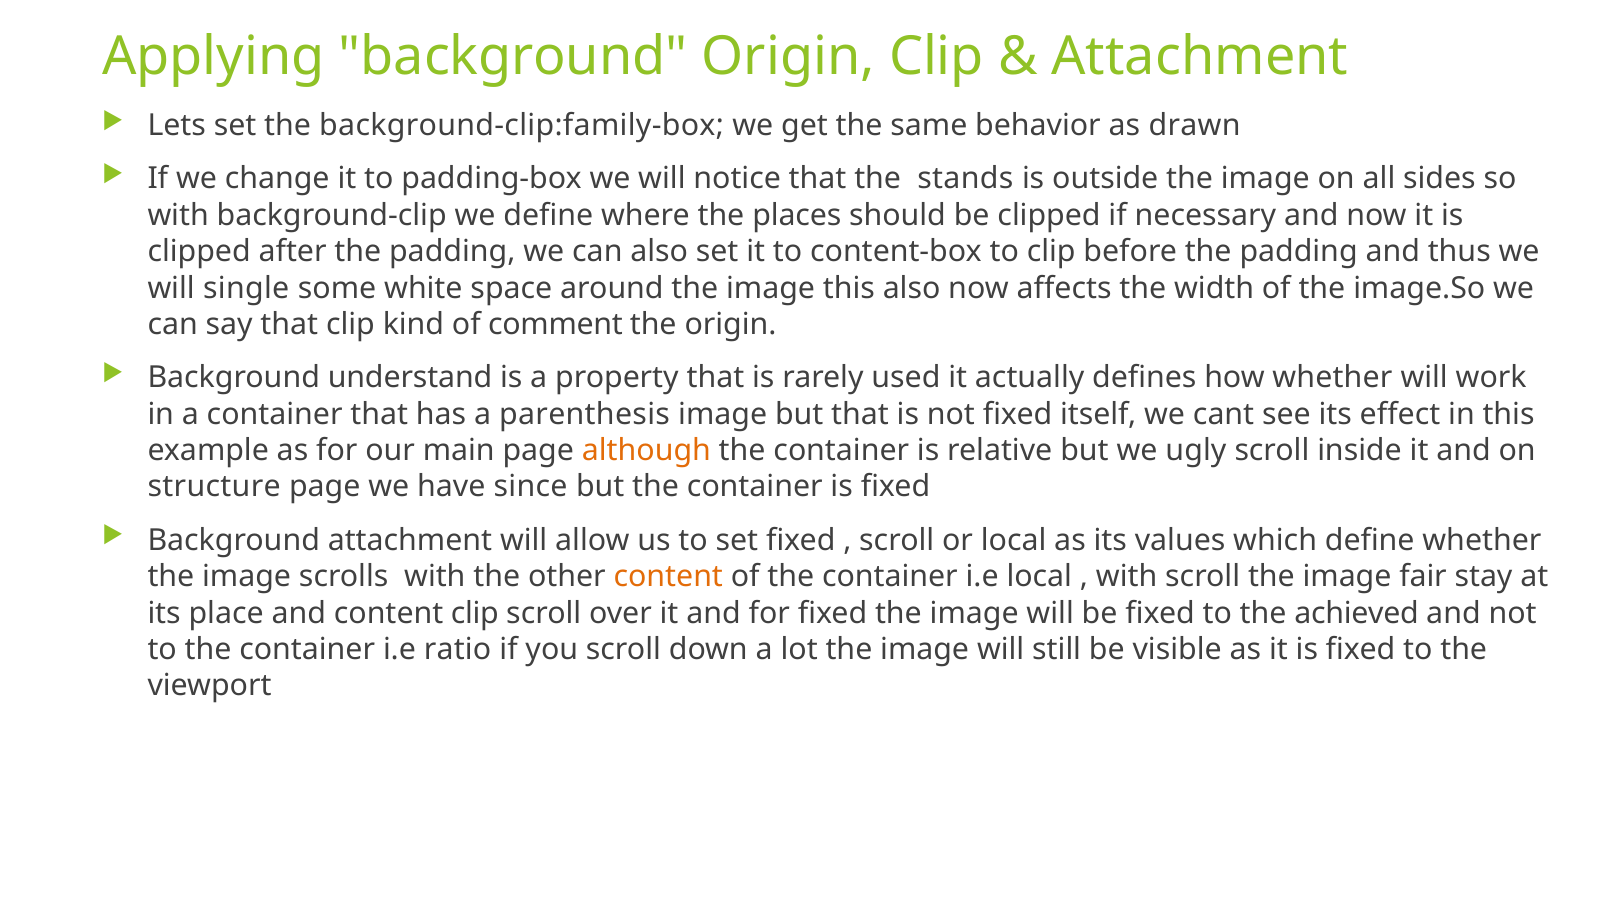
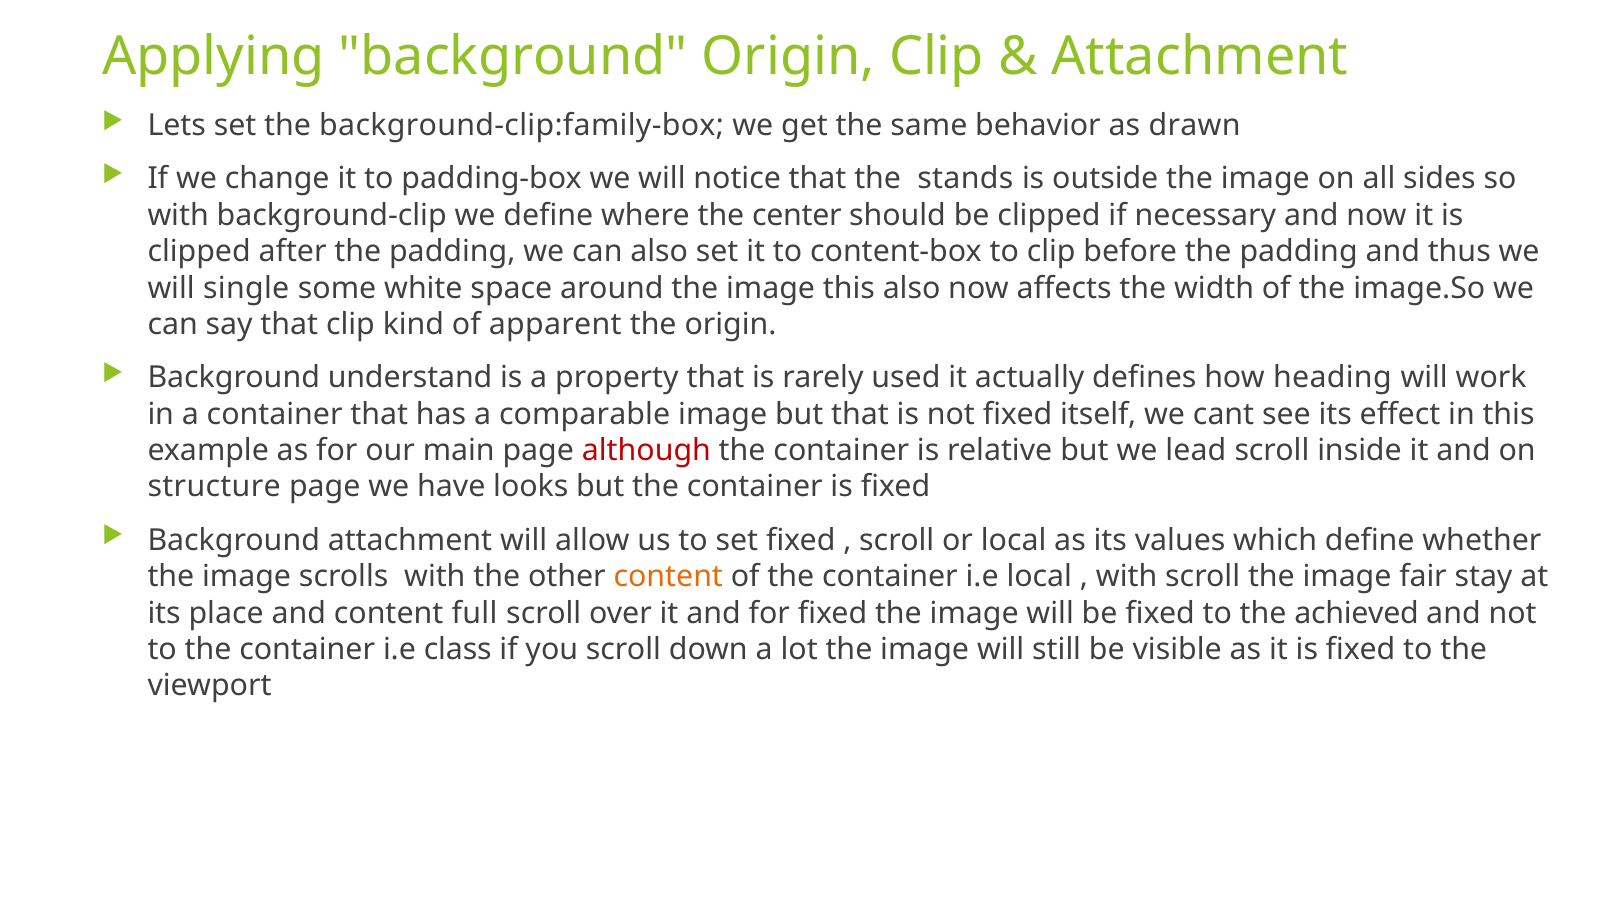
places: places -> center (797, 215)
comment: comment -> apparent (555, 325)
how whether: whether -> heading (1332, 378)
parenthesis: parenthesis -> comparable (585, 414)
although colour: orange -> red (646, 451)
ugly: ugly -> lead (1196, 451)
since: since -> looks (531, 487)
content clip: clip -> full (475, 613)
ratio: ratio -> class (458, 650)
